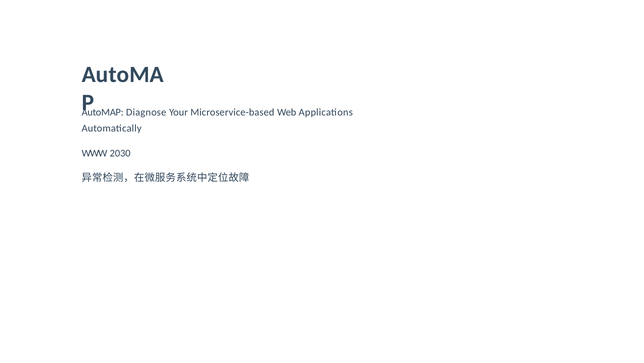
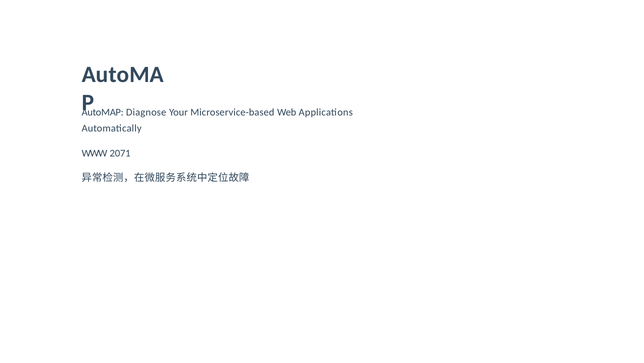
2030: 2030 -> 2071 (120, 153)
